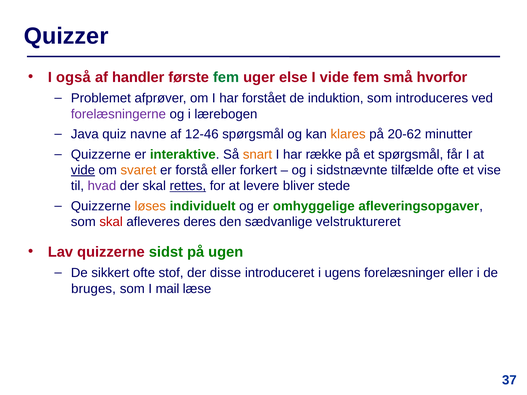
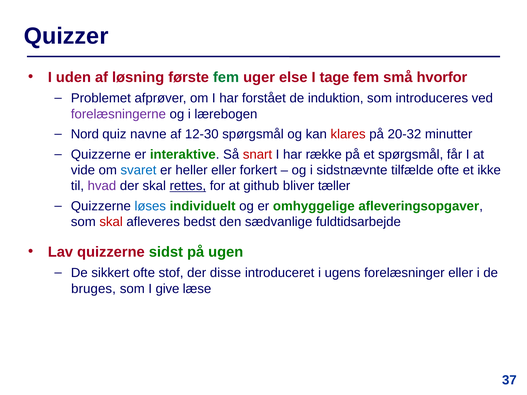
også: også -> uden (73, 77)
handler: handler -> løsning (138, 77)
I vide: vide -> tage (334, 77)
Java: Java -> Nord (85, 134)
12-46: 12-46 -> 12-30 (202, 134)
klares colour: orange -> red (348, 134)
20-62: 20-62 -> 20-32 (404, 134)
snart colour: orange -> red (257, 154)
vide underline: present -> none (83, 170)
svaret colour: orange -> blue (138, 170)
forstå: forstå -> heller (192, 170)
vise: vise -> ikke (489, 170)
levere: levere -> github (261, 186)
stede: stede -> tæller (334, 186)
løses colour: orange -> blue (150, 206)
deres: deres -> bedst (200, 222)
velstruktureret: velstruktureret -> fuldtidsarbejde (358, 222)
mail: mail -> give (167, 289)
